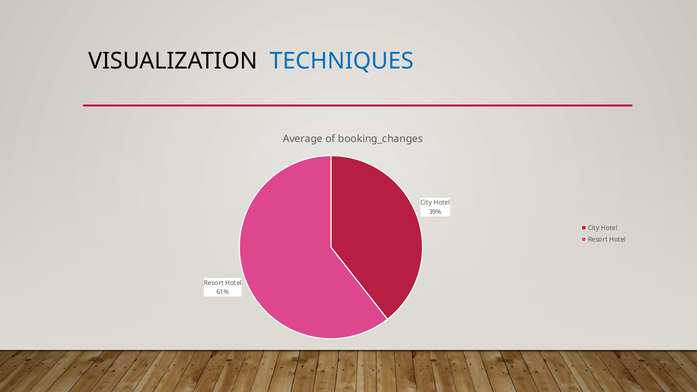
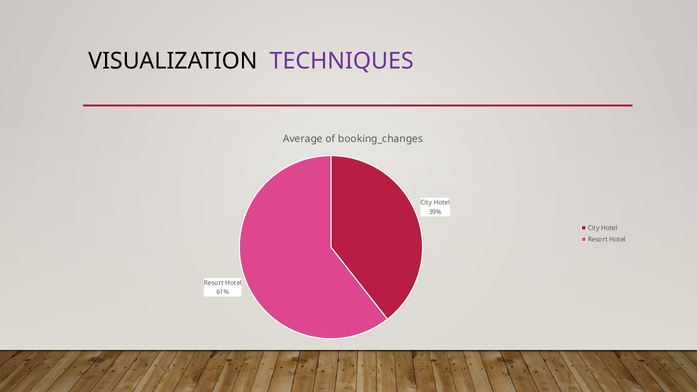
TECHNIQUES colour: blue -> purple (342, 61)
